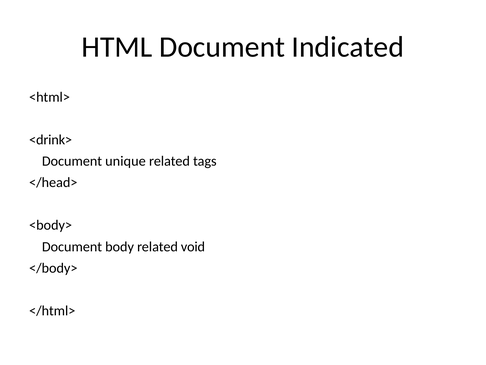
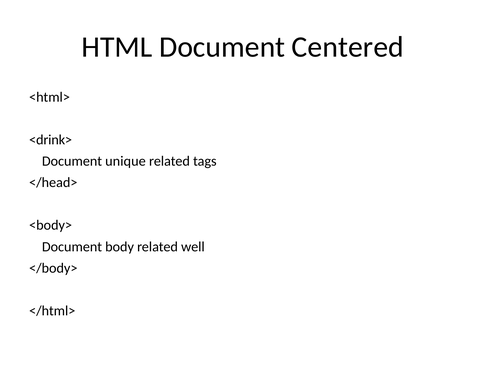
Indicated: Indicated -> Centered (348, 47)
void: void -> well (193, 246)
